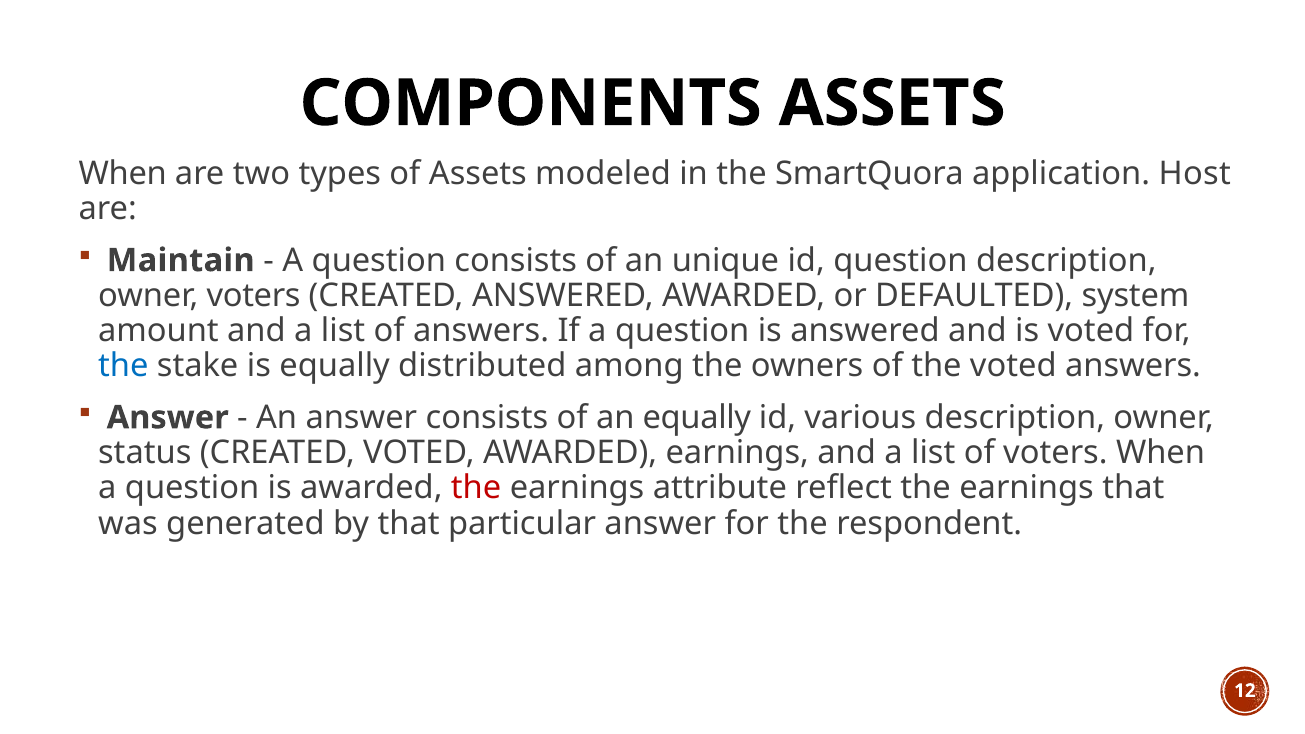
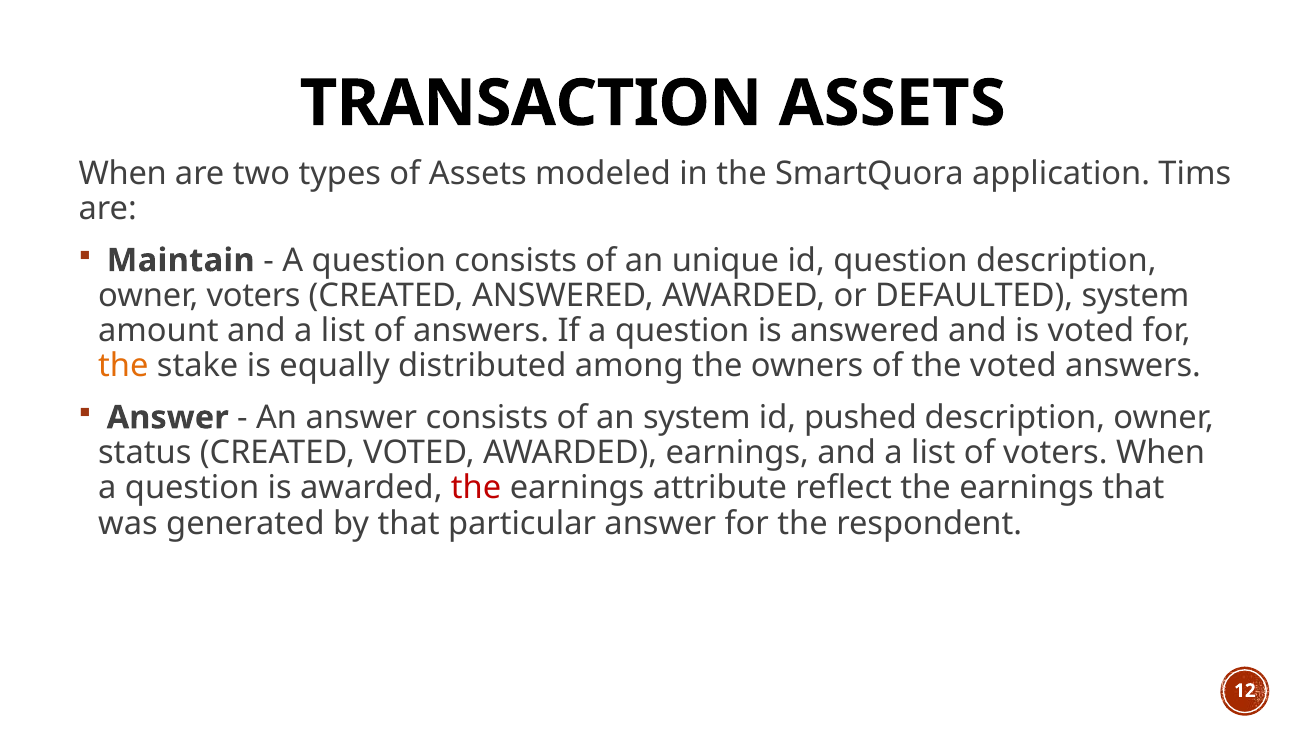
COMPONENTS: COMPONENTS -> TRANSACTION (531, 104)
Host: Host -> Tims (1195, 174)
the colour: blue -> orange (123, 366)
an equally: equally -> system (697, 418)
various: various -> pushed (860, 418)
